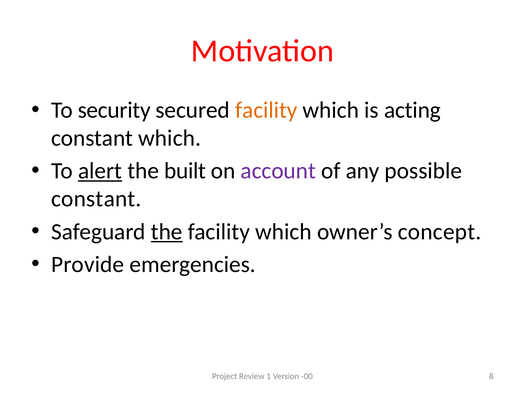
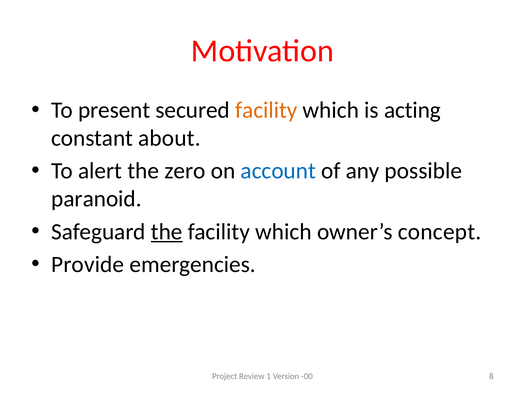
security: security -> present (114, 110)
constant which: which -> about (169, 138)
alert underline: present -> none (100, 171)
built: built -> zero (185, 171)
account colour: purple -> blue (278, 171)
constant: constant -> paranoid (96, 199)
